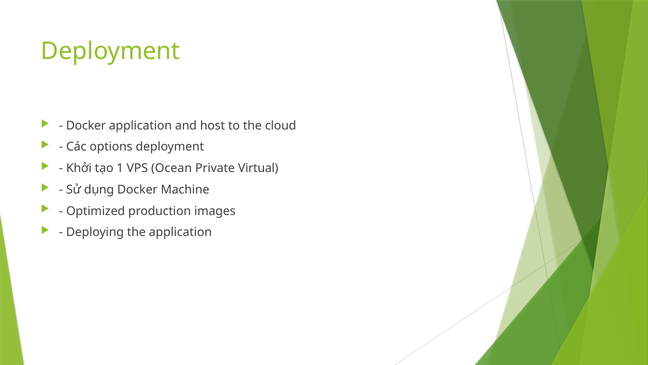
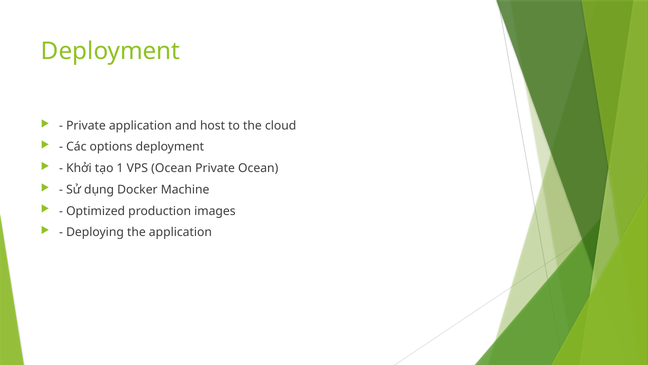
Docker: Docker -> Private (86, 125)
Private Virtual: Virtual -> Ocean (258, 168)
